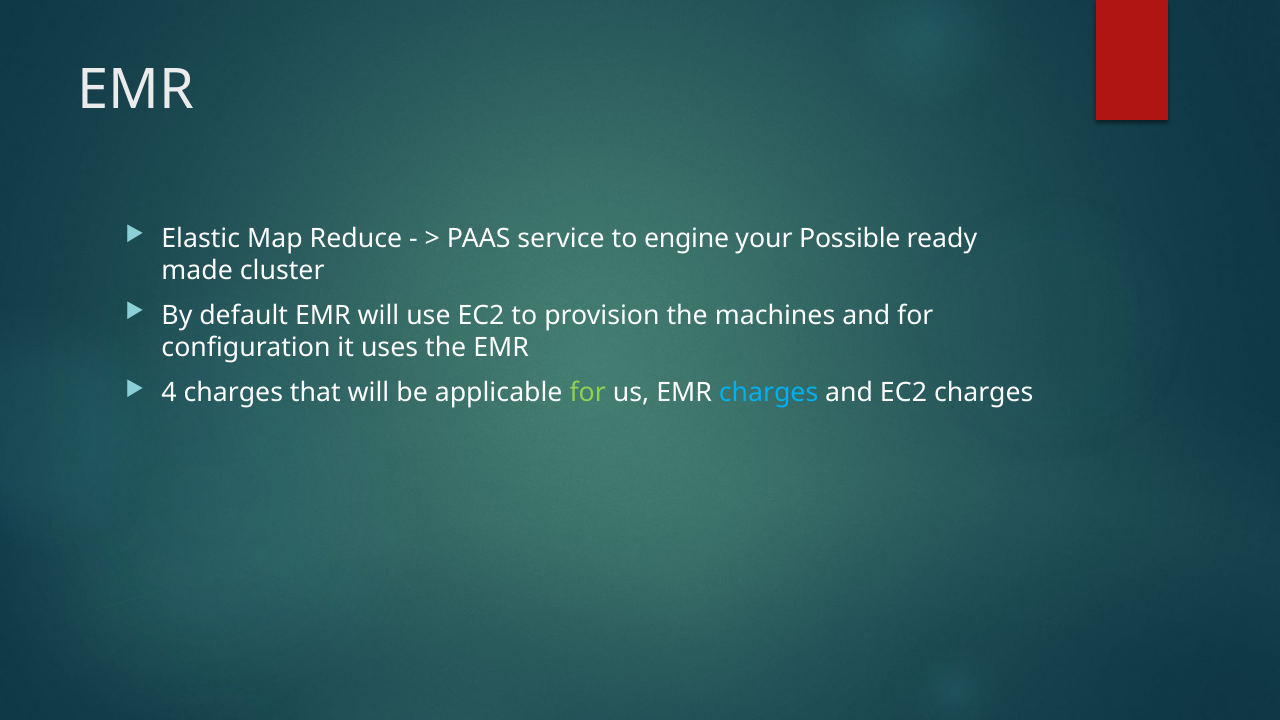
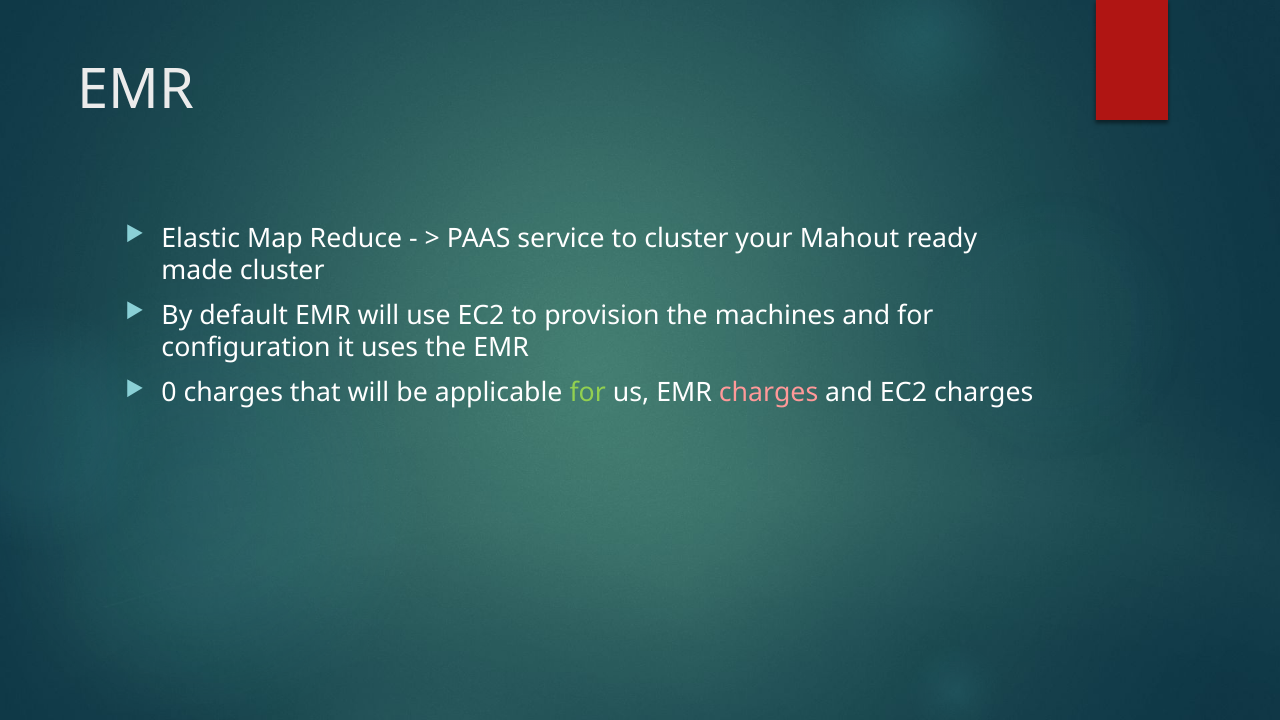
to engine: engine -> cluster (686, 238)
Possible: Possible -> Mahout (850, 238)
4: 4 -> 0 (169, 393)
charges colour: light blue -> pink (769, 393)
